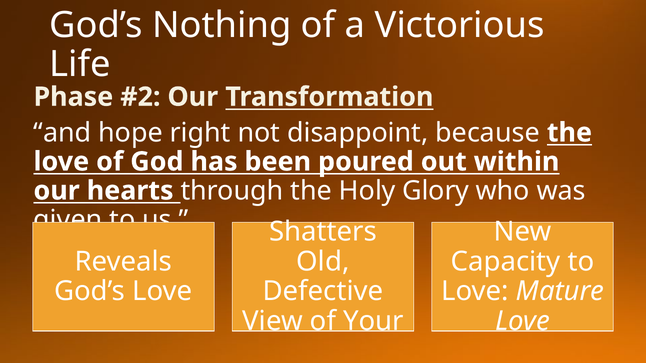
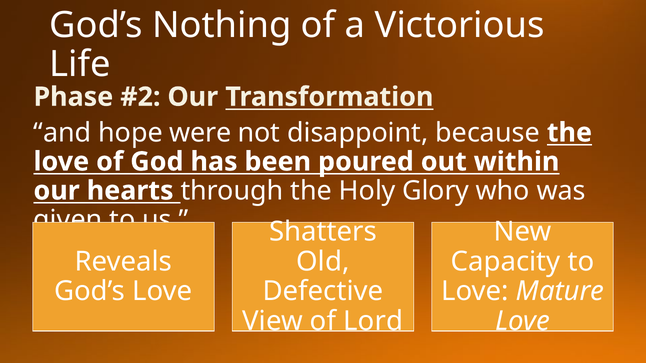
right: right -> were (200, 133)
Your: Your -> Lord (373, 321)
